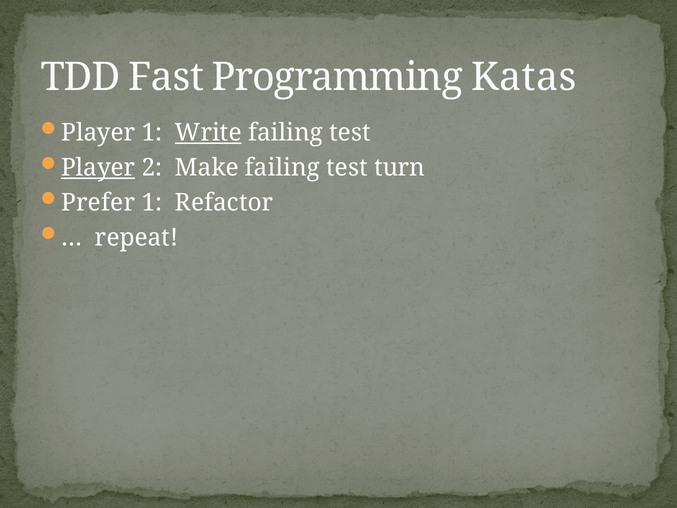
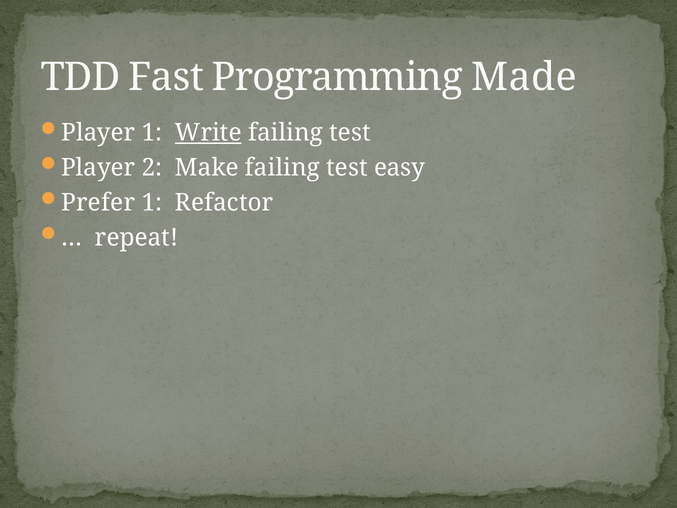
Katas: Katas -> Made (524, 77)
Player underline: present -> none (98, 168)
turn: turn -> easy (400, 168)
